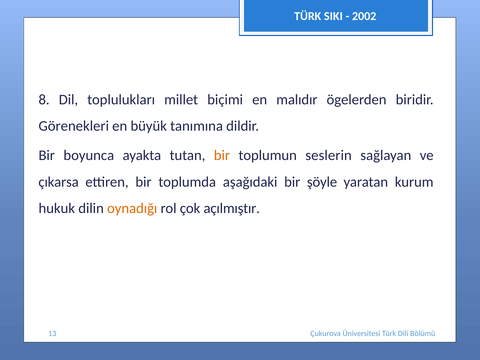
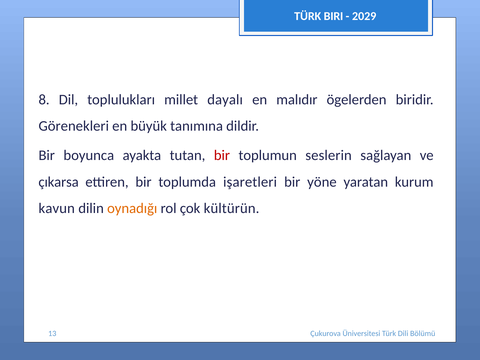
SIKI: SIKI -> BIRI (333, 16)
2002: 2002 -> 2029 (364, 16)
biçimi: biçimi -> dayalı (225, 100)
bir colour: orange -> red (222, 155)
aşağıdaki: aşağıdaki -> işaretleri (250, 182)
şöyle: şöyle -> yöne (322, 182)
hukuk: hukuk -> kavun (57, 208)
açılmıştır: açılmıştır -> kültürün (232, 208)
